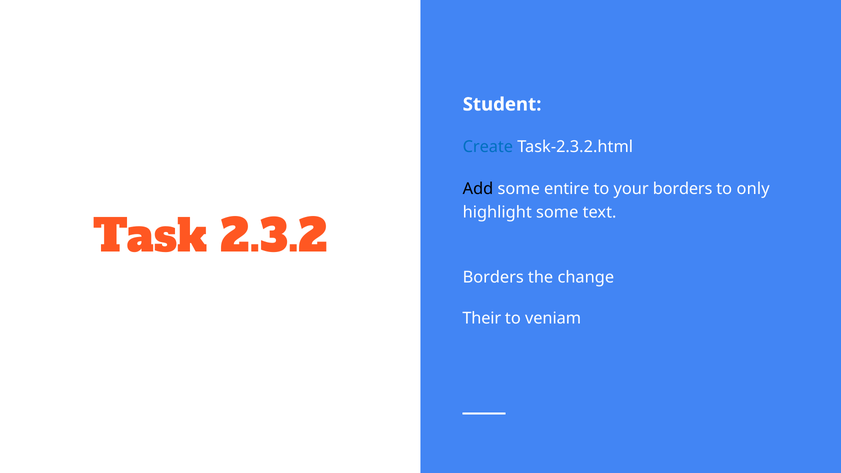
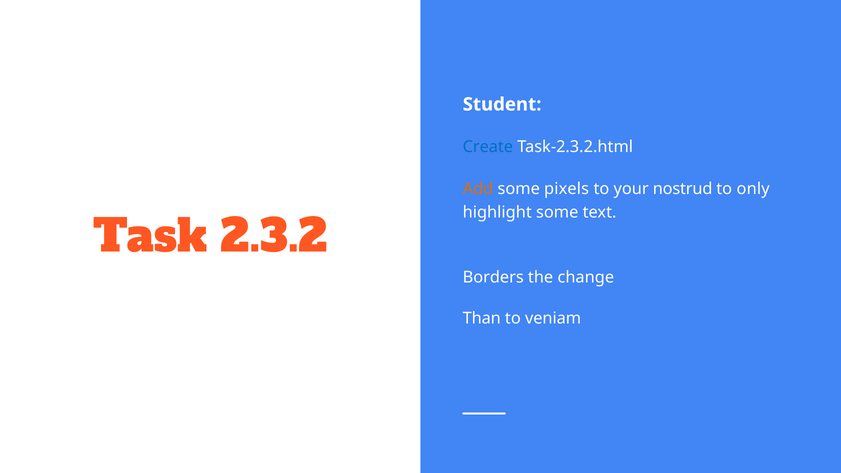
Add colour: black -> orange (478, 189)
entire: entire -> pixels (567, 189)
your borders: borders -> nostrud (683, 189)
Their: Their -> Than (482, 319)
